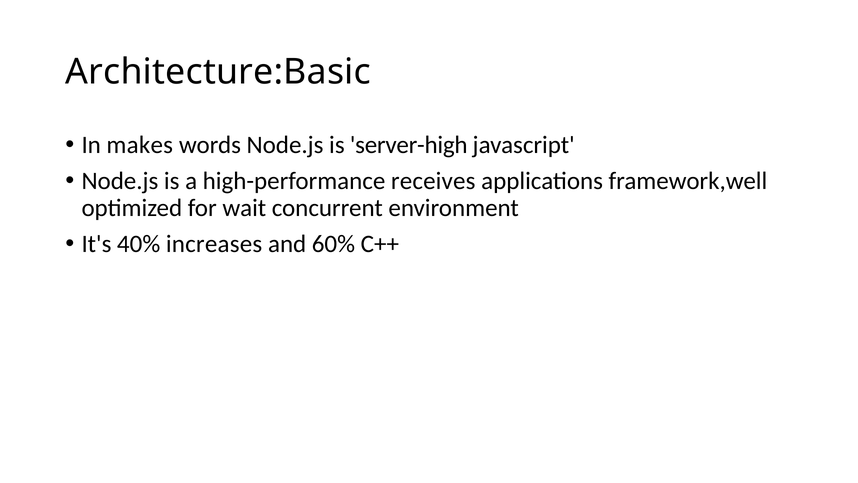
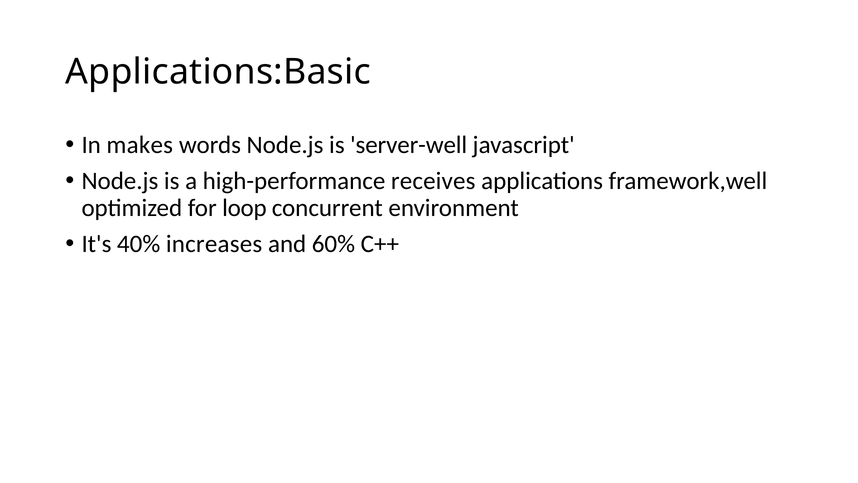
Architecture:Basic: Architecture:Basic -> Applications:Basic (218, 72)
server-high: server-high -> server-well (409, 145)
wait: wait -> loop (244, 208)
